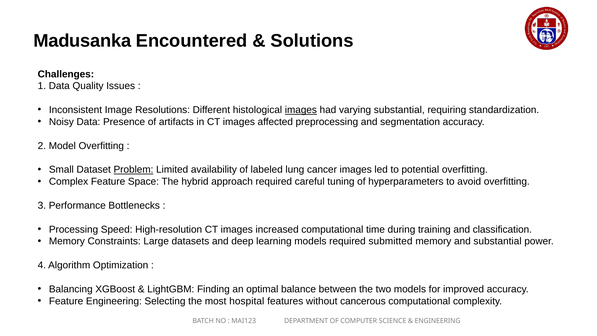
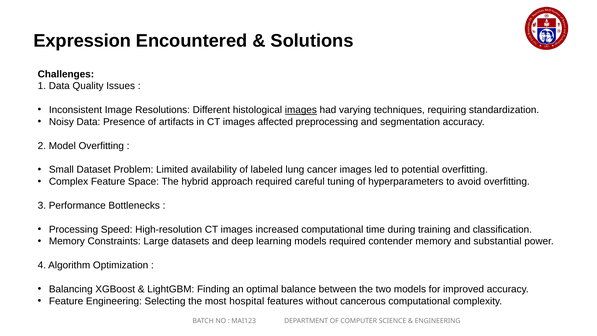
Madusanka: Madusanka -> Expression (82, 41)
varying substantial: substantial -> techniques (399, 110)
Problem underline: present -> none (133, 170)
submitted: submitted -> contender (391, 241)
